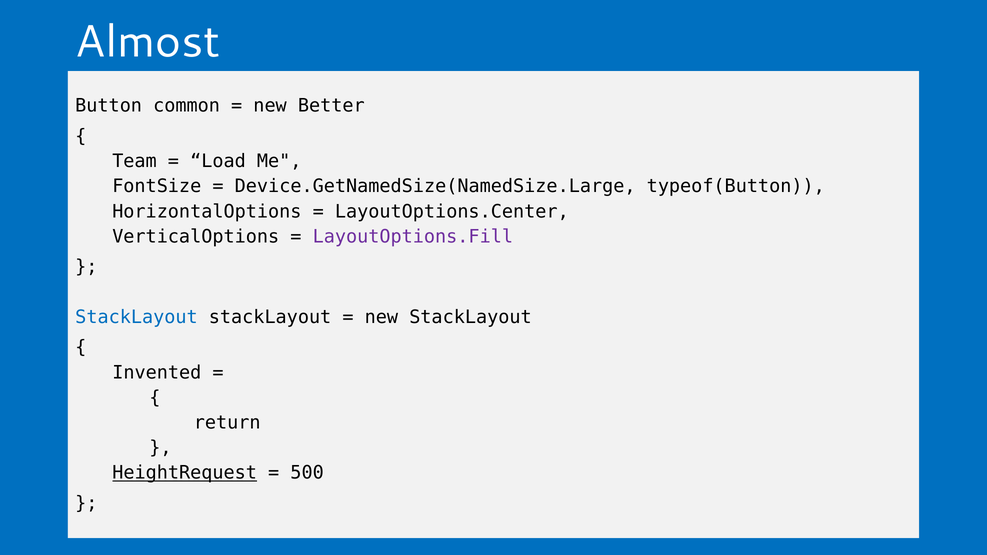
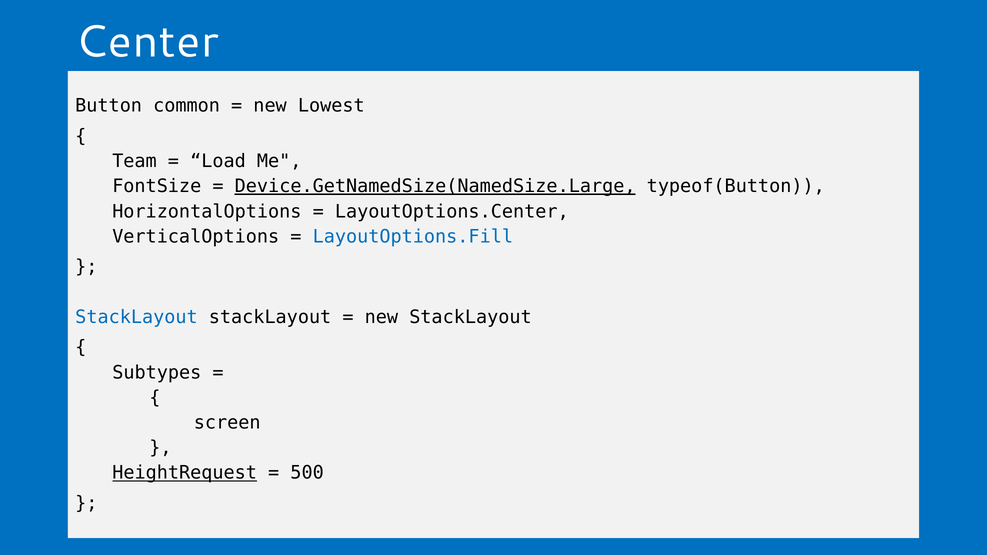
Almost: Almost -> Center (147, 42)
Better: Better -> Lowest (331, 106)
Device.GetNamedSize(NamedSize.Large underline: none -> present (435, 186)
LayoutOptions.Fill colour: purple -> blue (413, 237)
Invented: Invented -> Subtypes (157, 373)
return: return -> screen (227, 423)
